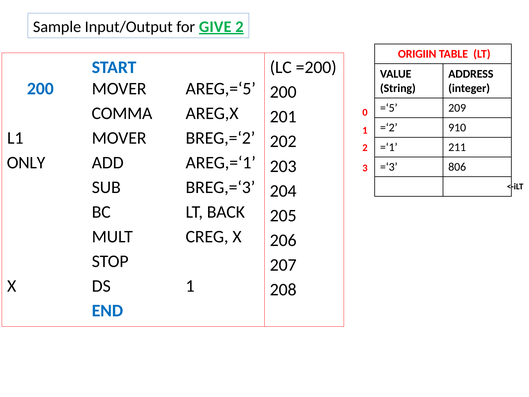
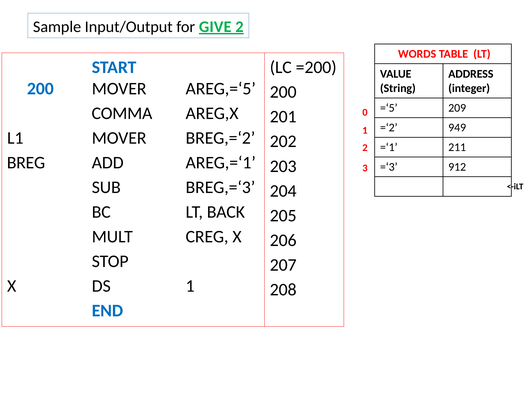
ORIGIIN: ORIGIIN -> WORDS (417, 54)
910: 910 -> 949 (457, 127)
ONLY: ONLY -> BREG (26, 163)
806: 806 -> 912 (457, 167)
